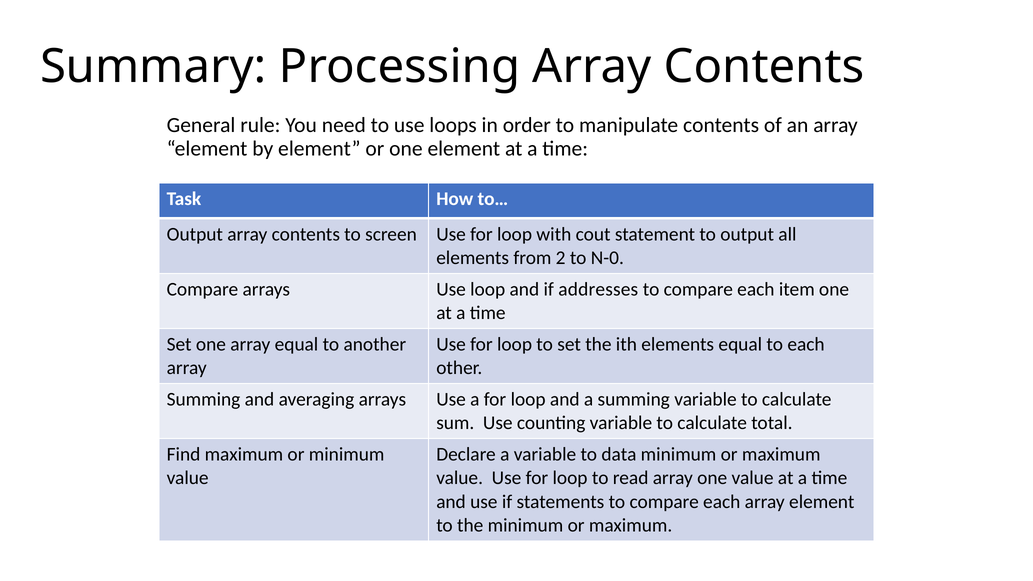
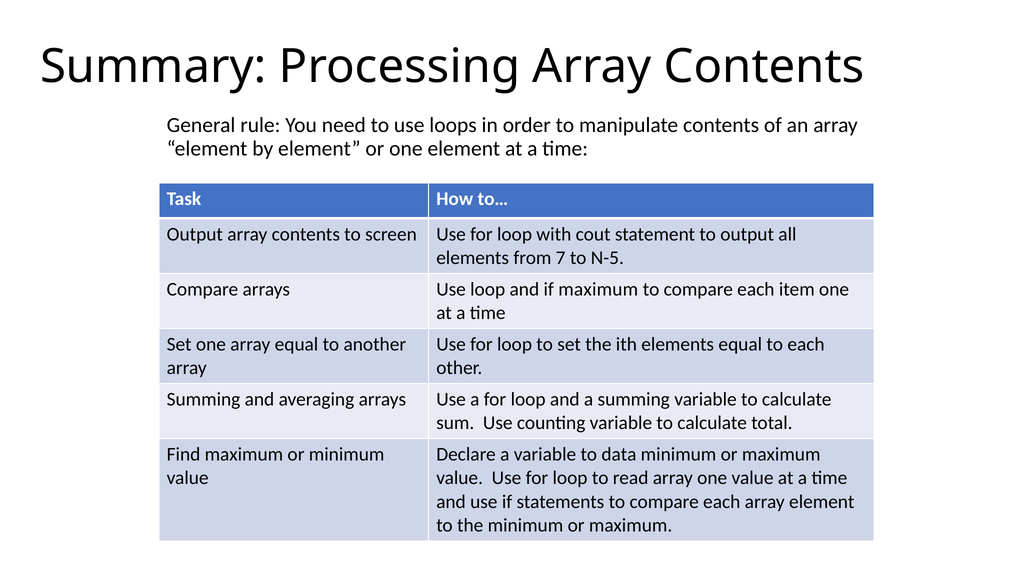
2: 2 -> 7 (561, 258)
N-0: N-0 -> N-5 (607, 258)
if addresses: addresses -> maximum (598, 289)
